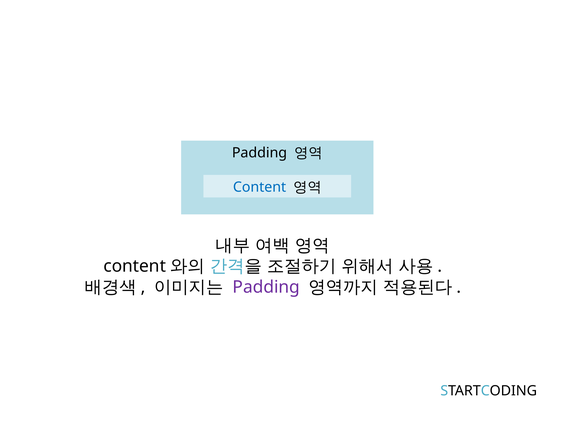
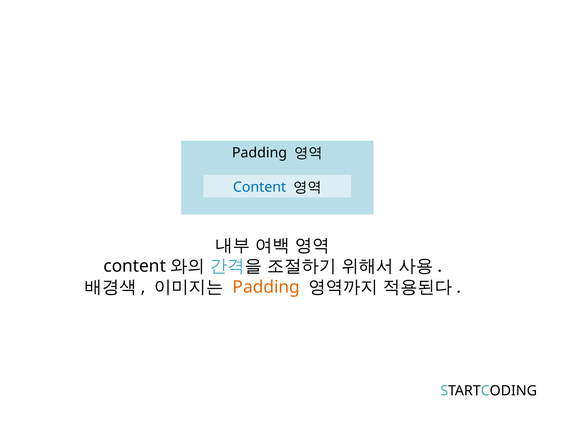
Padding colour: purple -> orange (266, 287)
